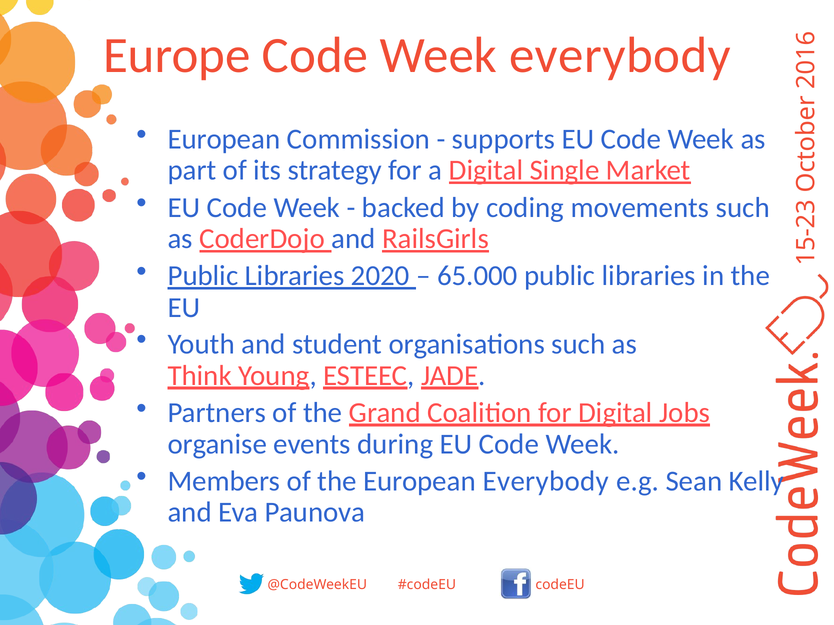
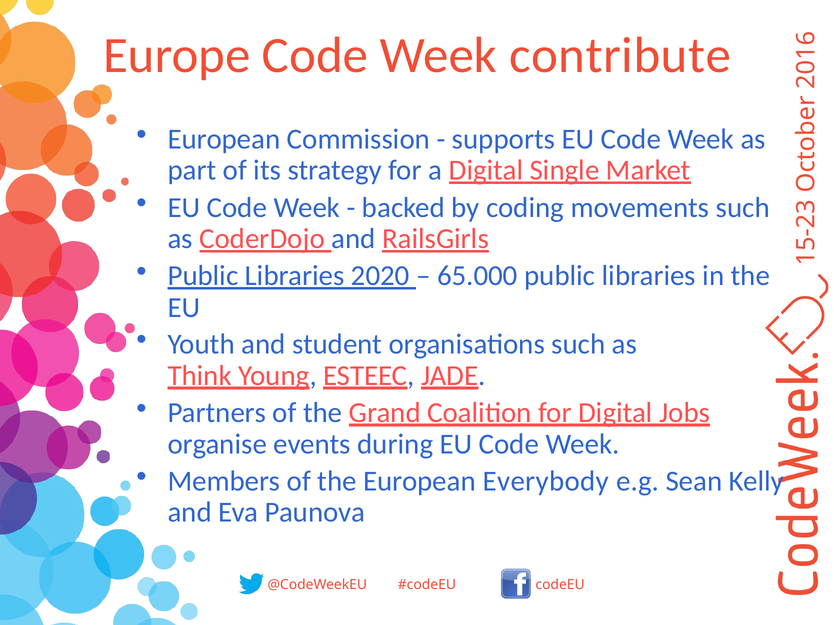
Week everybody: everybody -> contribute (620, 56)
